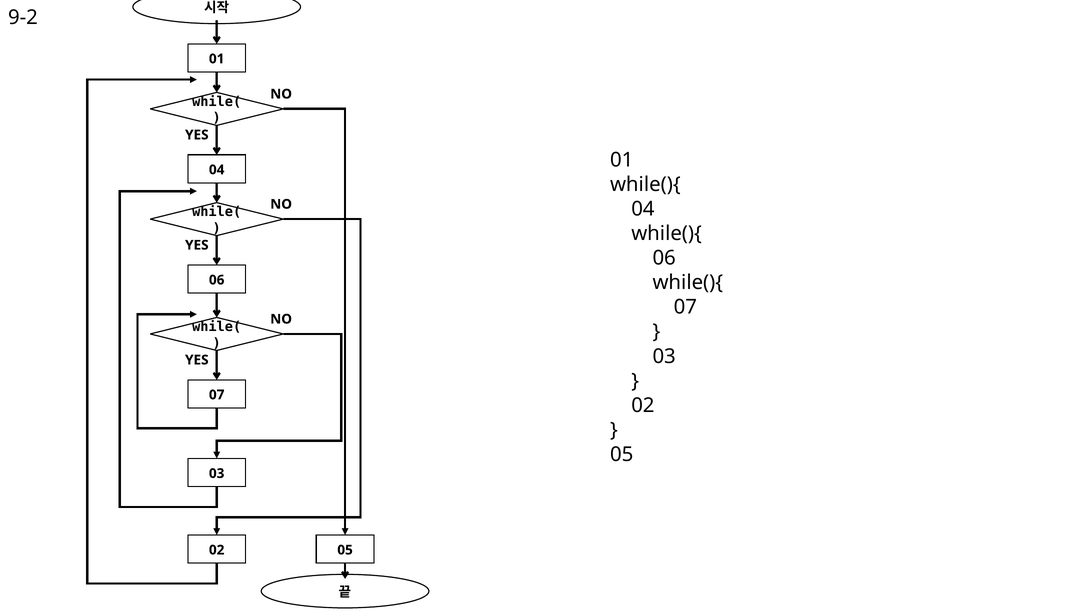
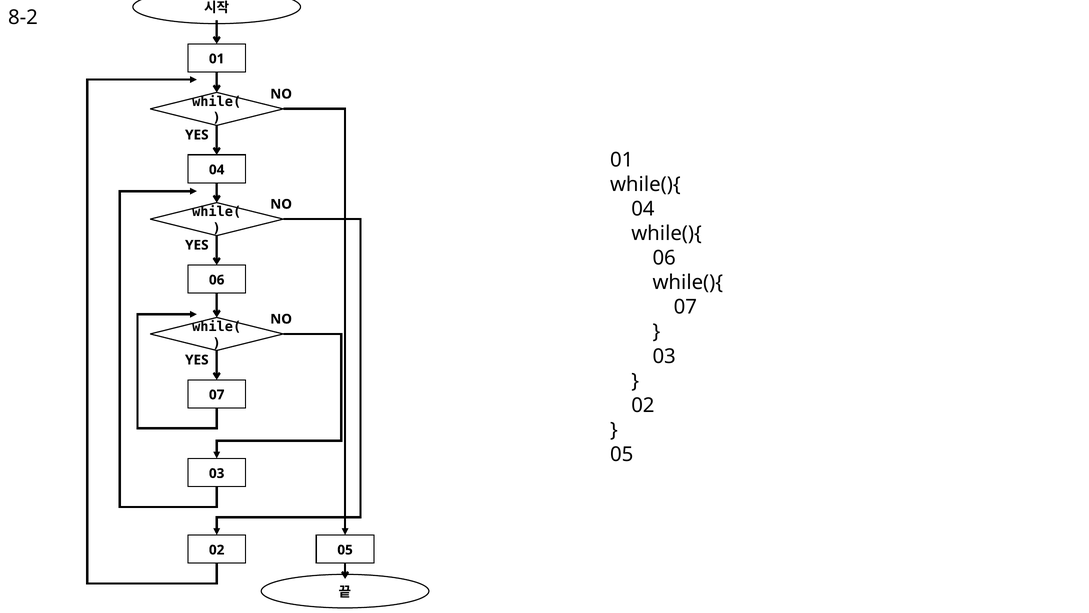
9-2: 9-2 -> 8-2 (23, 18)
